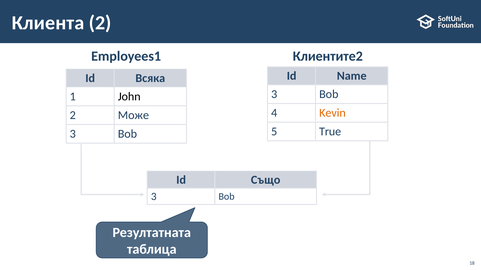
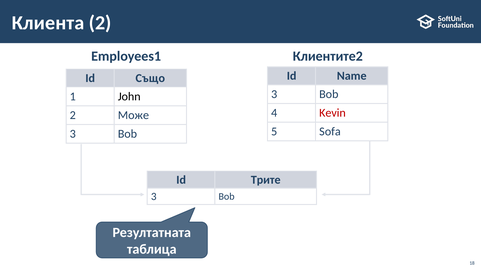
Всяка: Всяка -> Също (150, 78)
Kevin colour: orange -> red (332, 113)
True: True -> Sofa (330, 132)
Също: Също -> Трите (266, 180)
